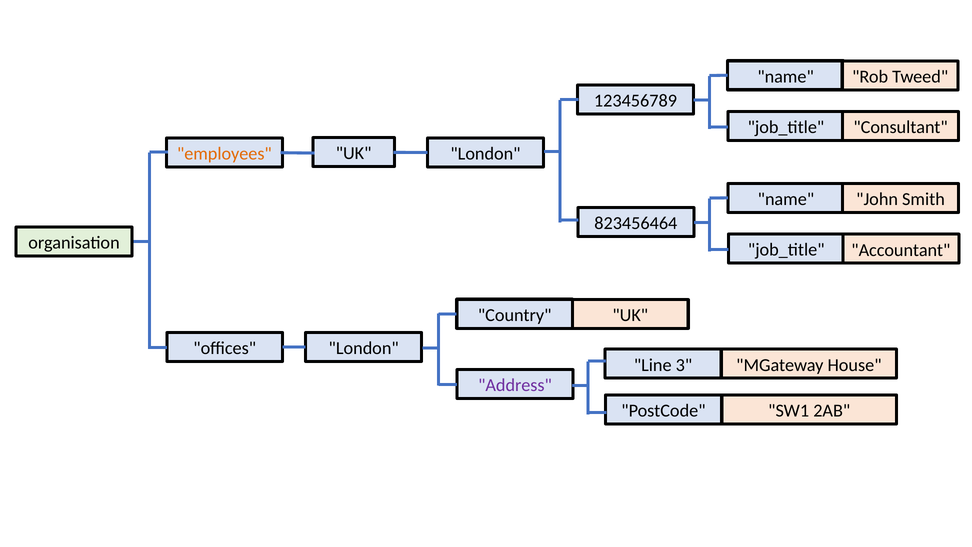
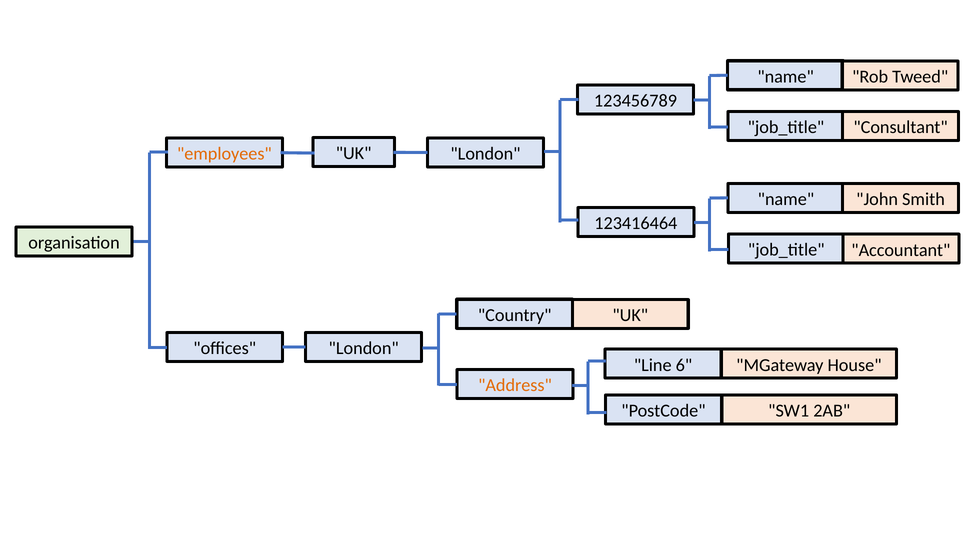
823456464: 823456464 -> 123416464 (636, 223)
3: 3 -> 6 (684, 365)
Address colour: purple -> orange (515, 385)
